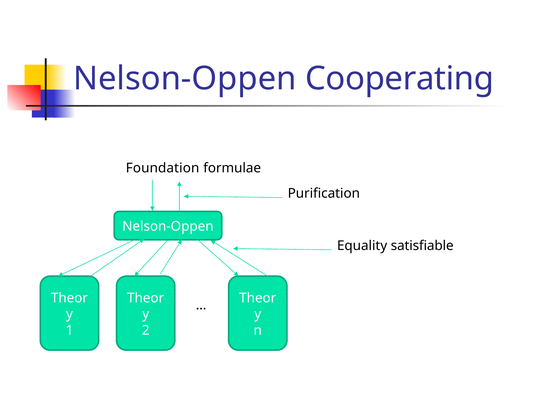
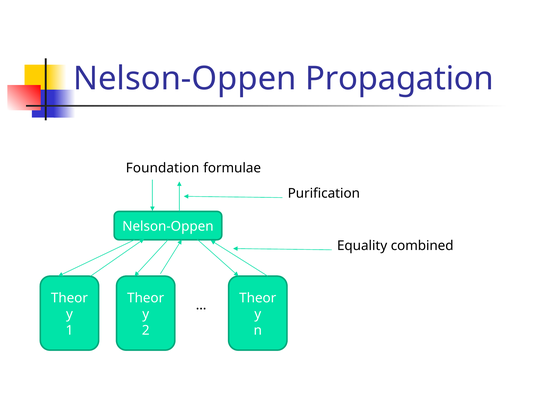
Cooperating: Cooperating -> Propagation (400, 78)
satisfiable: satisfiable -> combined (422, 245)
